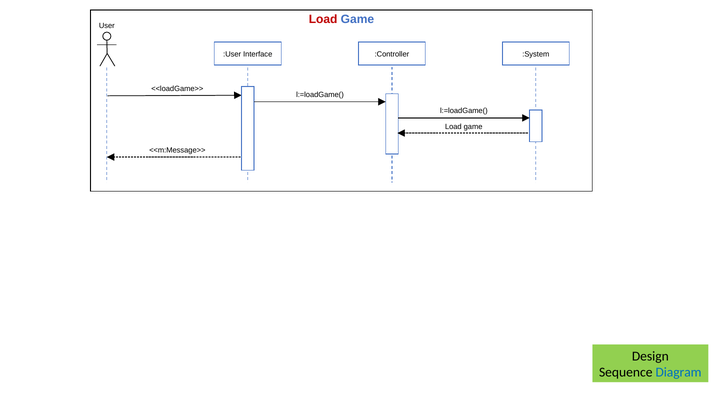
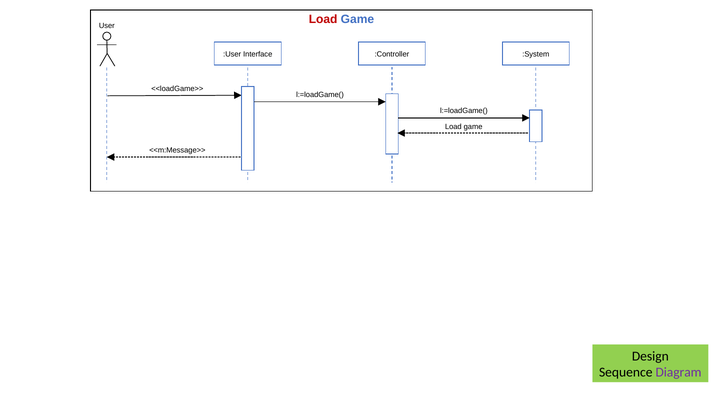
Diagram colour: blue -> purple (679, 372)
